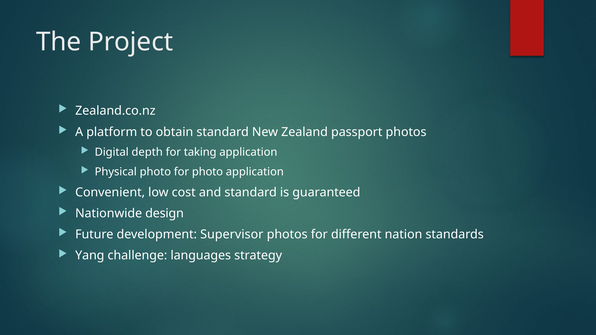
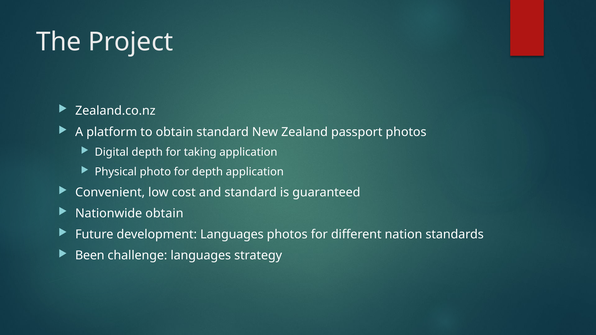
for photo: photo -> depth (207, 172)
Nationwide design: design -> obtain (164, 214)
development Supervisor: Supervisor -> Languages (232, 235)
Yang: Yang -> Been (90, 256)
